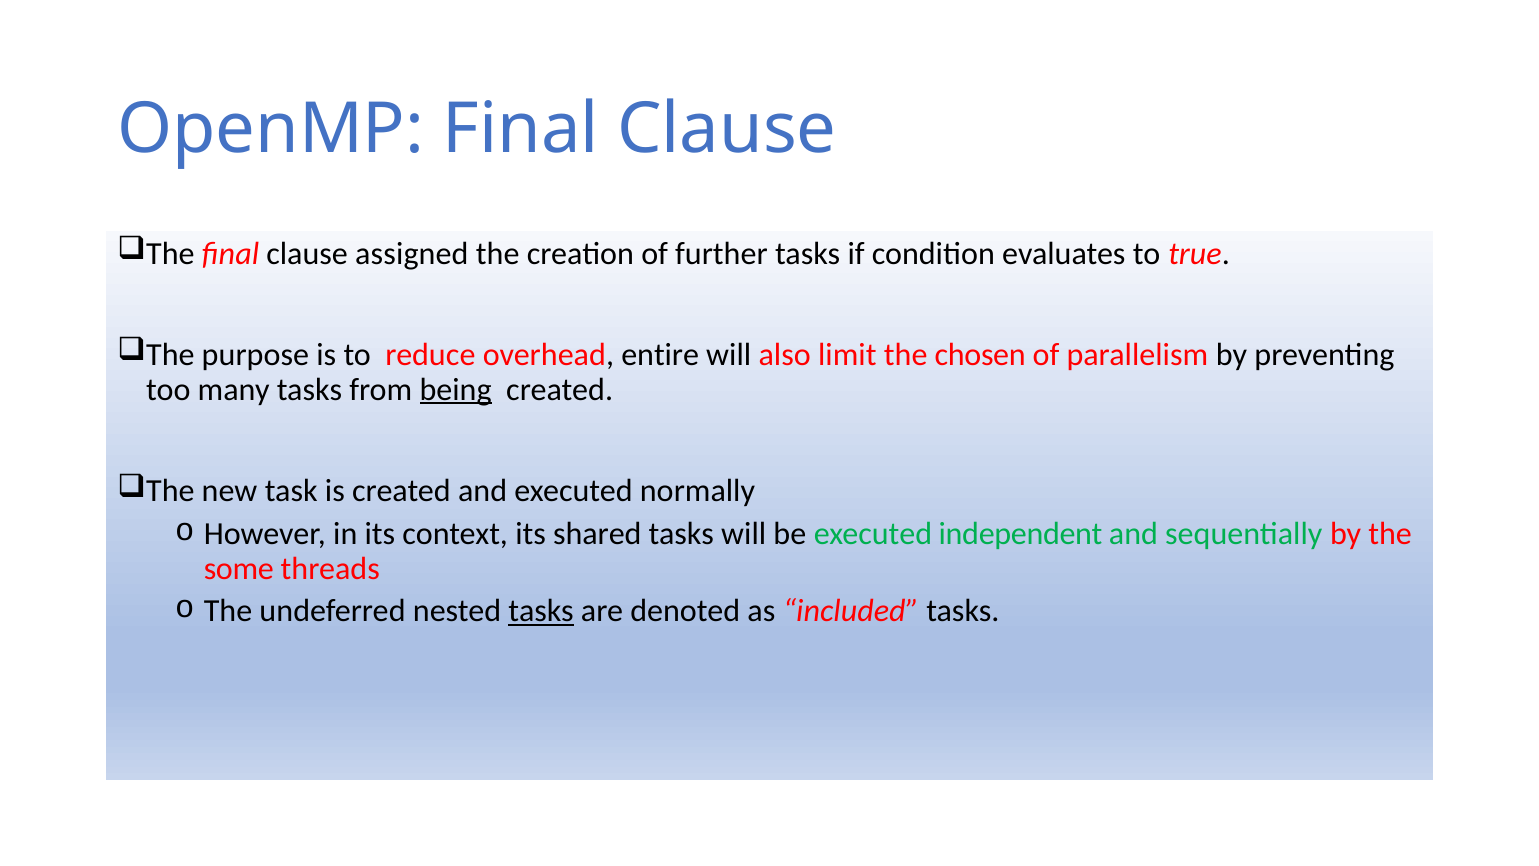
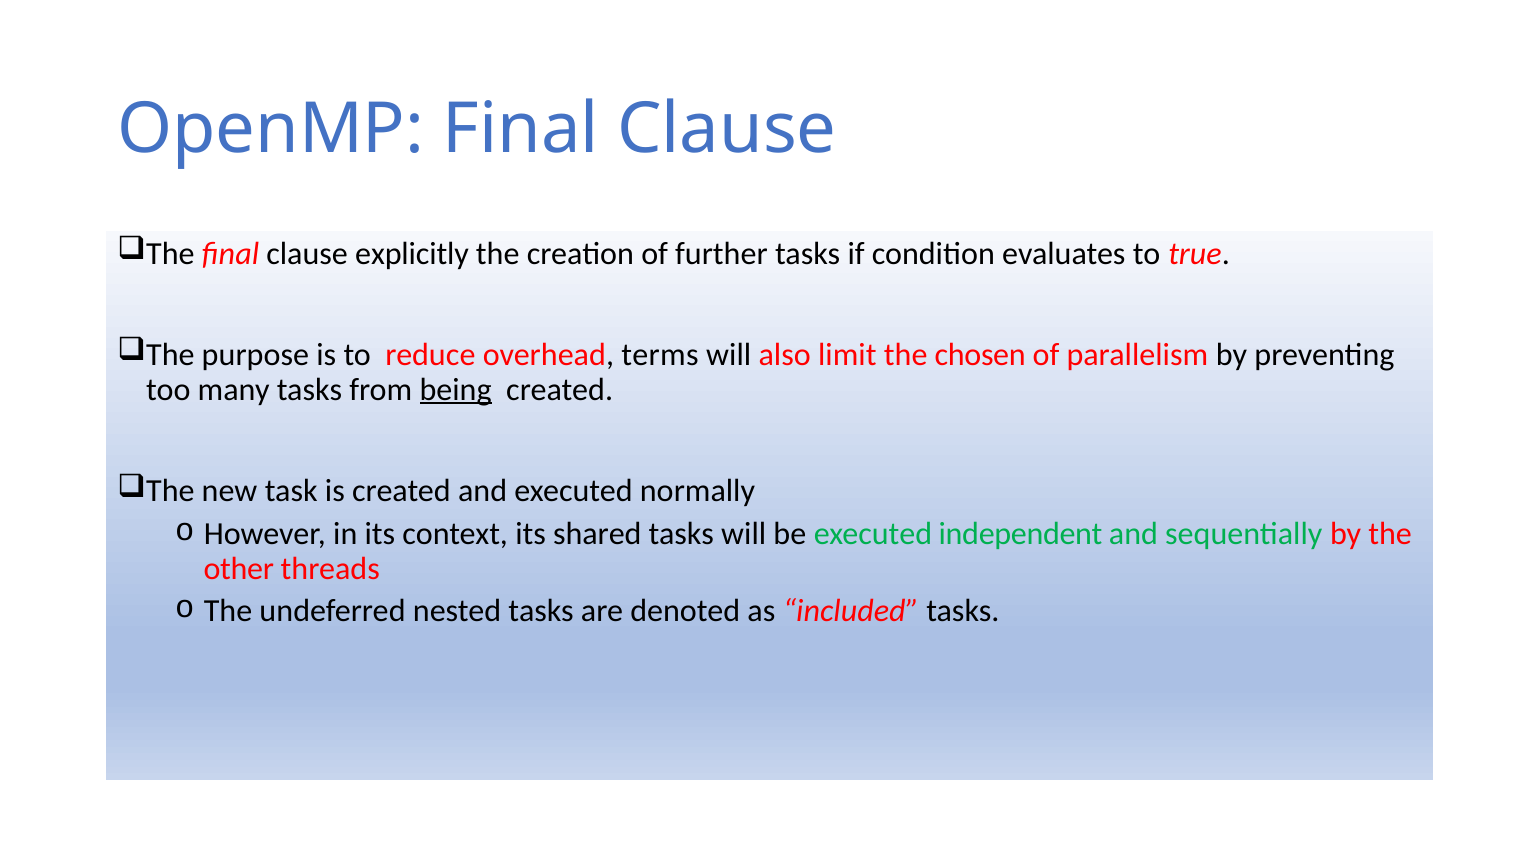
assigned: assigned -> explicitly (412, 253)
entire: entire -> terms (660, 355)
some: some -> other (239, 568)
tasks underline: present -> none (541, 611)
